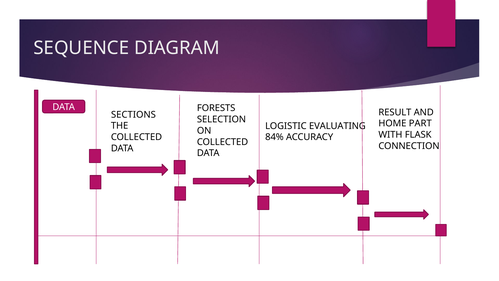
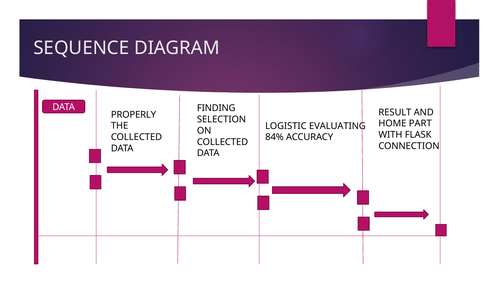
FORESTS: FORESTS -> FINDING (216, 108)
SECTIONS: SECTIONS -> PROPERLY (134, 115)
